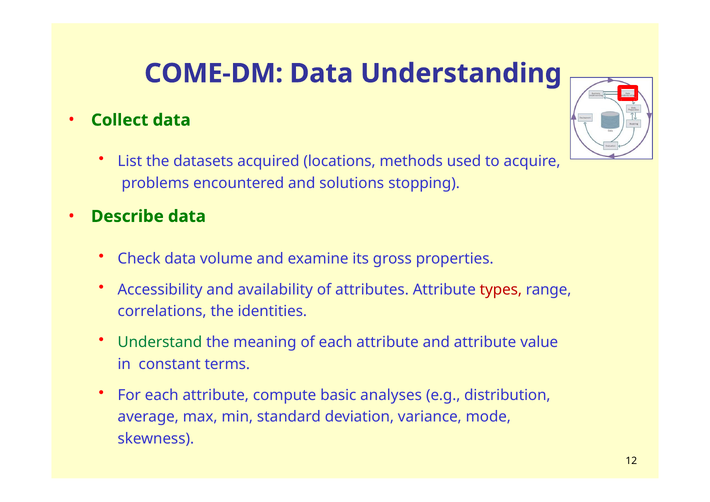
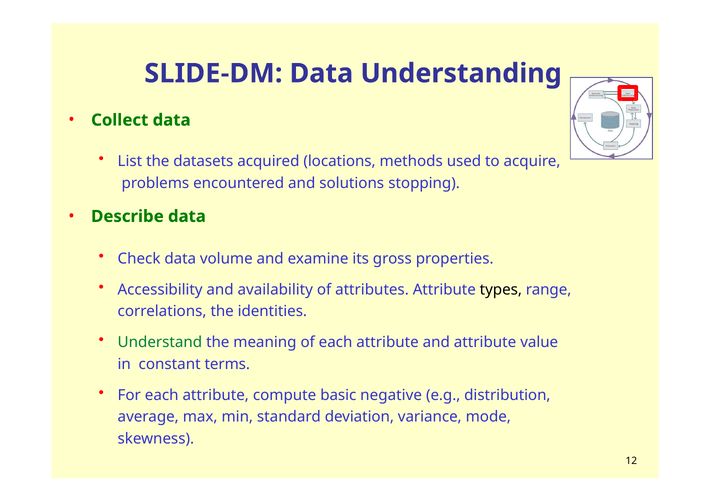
COME-DM: COME-DM -> SLIDE-DM (213, 73)
types colour: red -> black (501, 290)
analyses: analyses -> negative (391, 395)
